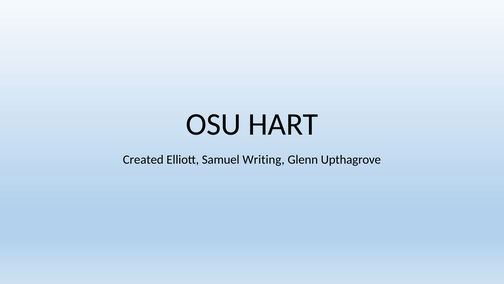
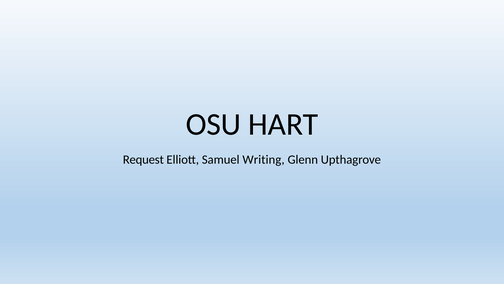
Created: Created -> Request (143, 159)
